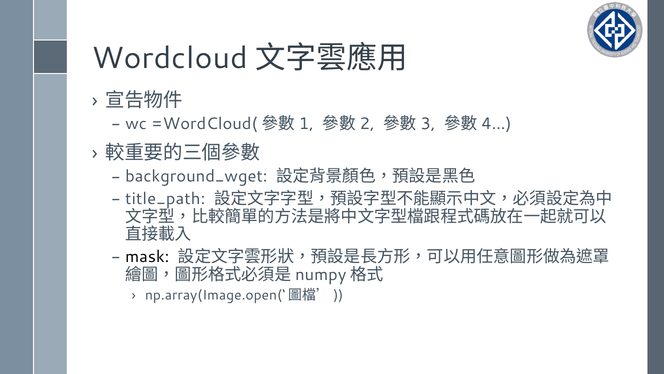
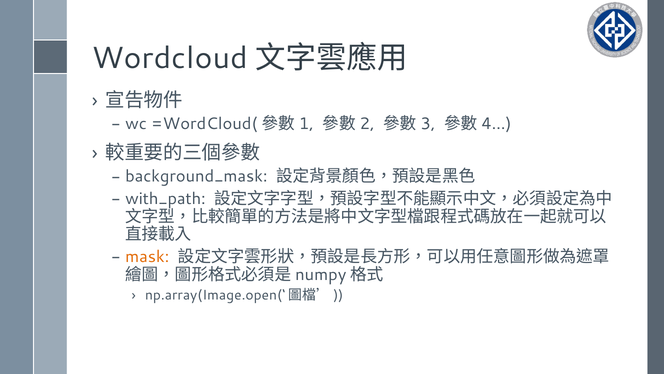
background_wget: background_wget -> background_mask (196, 176)
title_path: title_path -> with_path (165, 198)
mask colour: black -> orange (147, 256)
